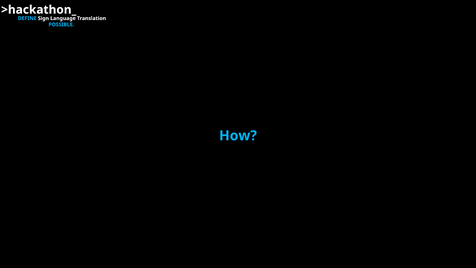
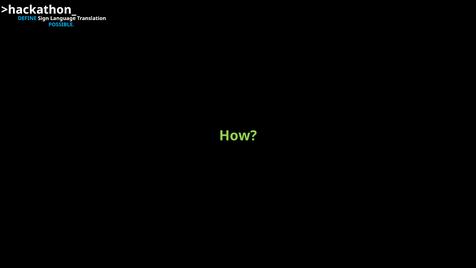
How colour: light blue -> light green (238, 136)
